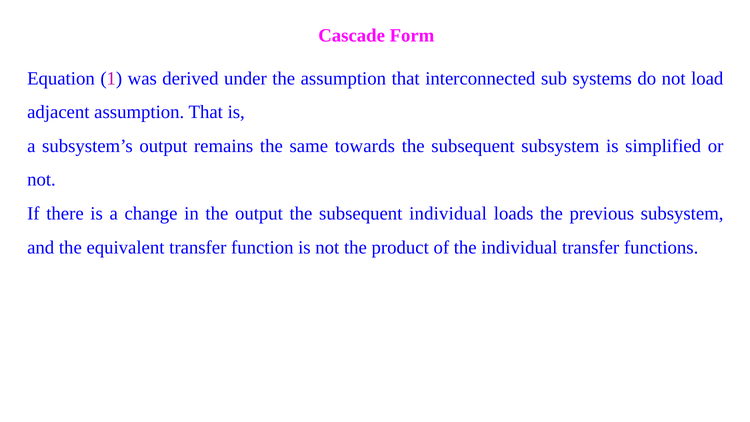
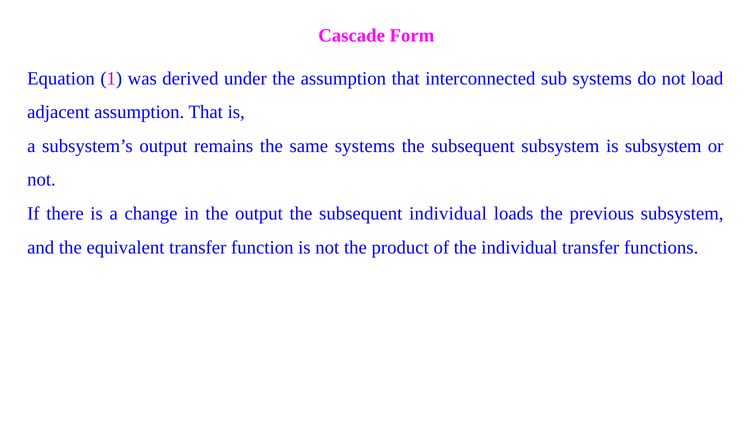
same towards: towards -> systems (365, 146)
is simplified: simplified -> subsystem (663, 146)
